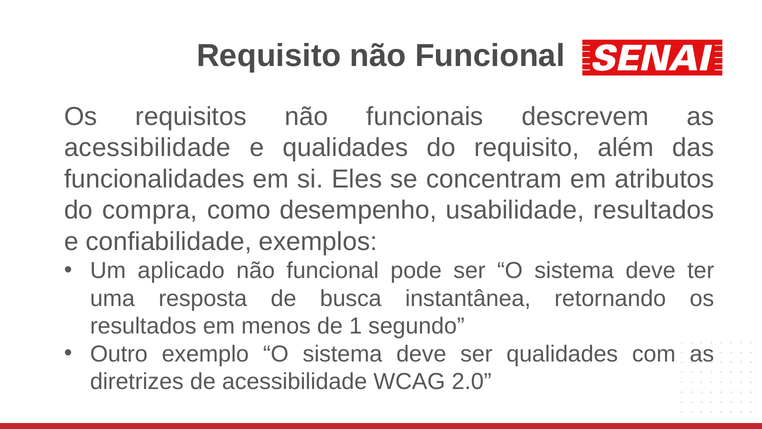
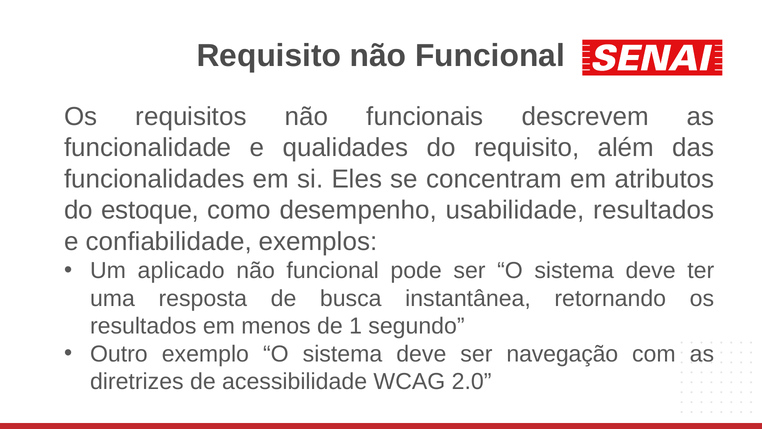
acessibilidade: acessibilidade -> funcionalidade (148, 148)
compra: compra -> estoque (150, 210)
ser qualidades: qualidades -> navegação (562, 354)
